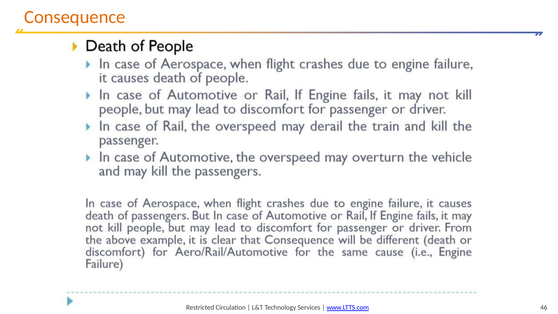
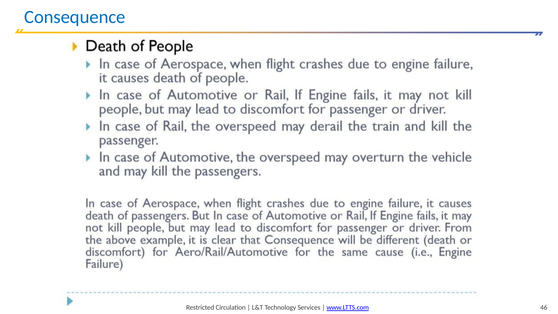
Consequence colour: orange -> blue (75, 17)
